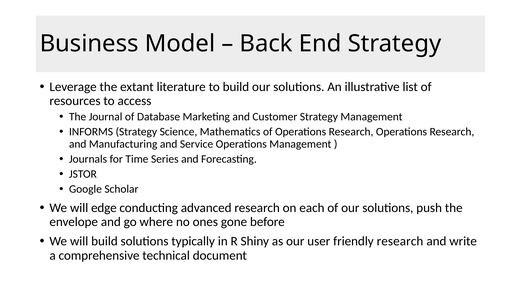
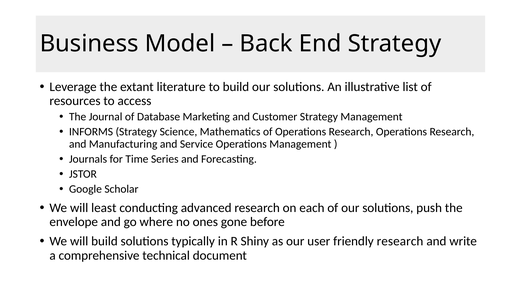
edge: edge -> least (104, 208)
